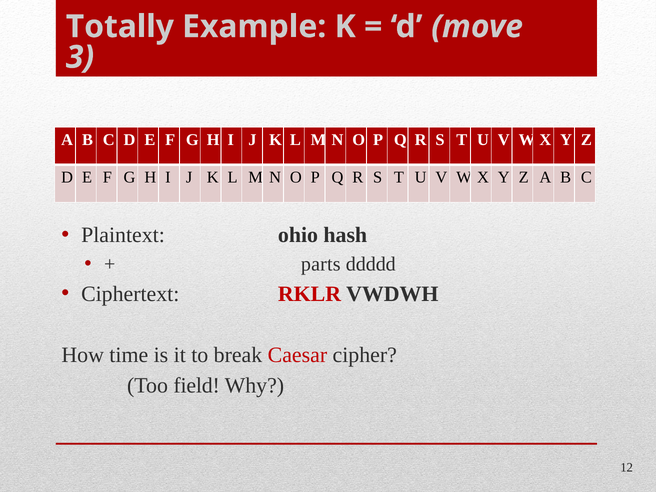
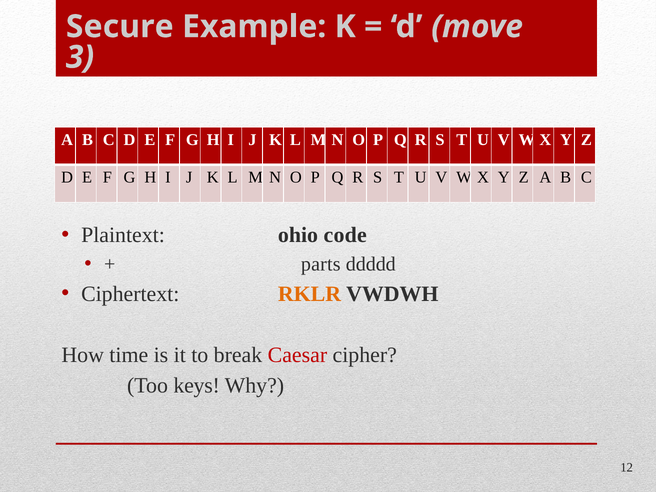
Totally: Totally -> Secure (120, 27)
hash: hash -> code (345, 235)
RKLR colour: red -> orange (310, 294)
field: field -> keys (197, 386)
